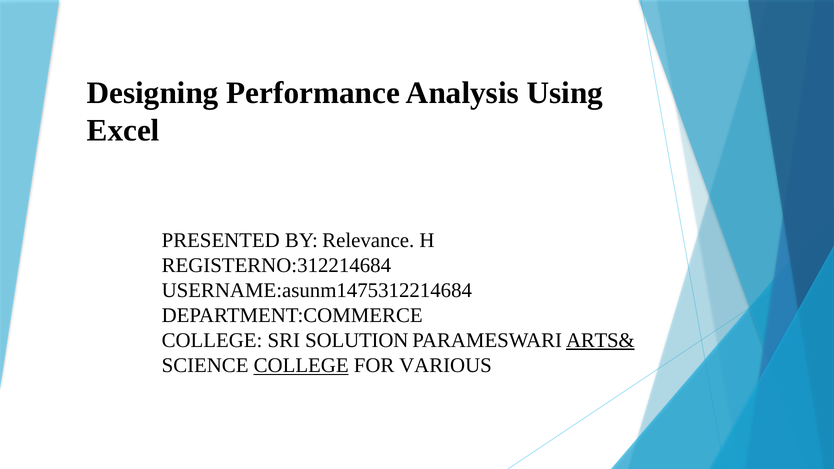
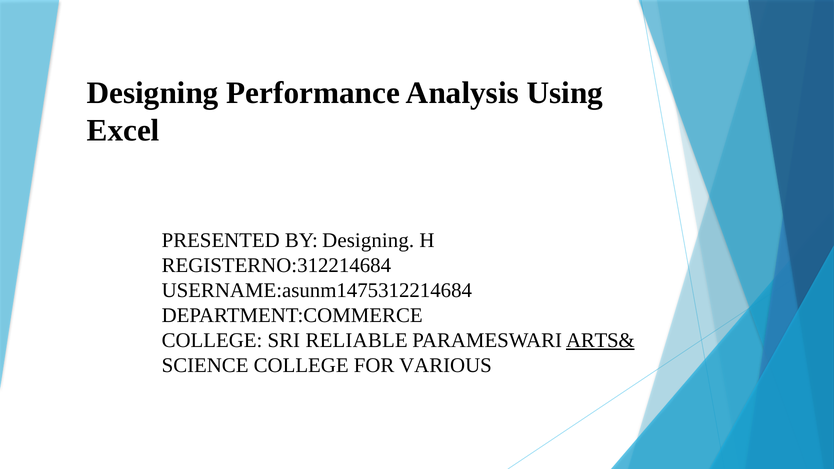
BY Relevance: Relevance -> Designing (368, 240)
SOLUTION: SOLUTION -> RELIABLE (357, 340)
COLLEGE underline: present -> none (301, 366)
